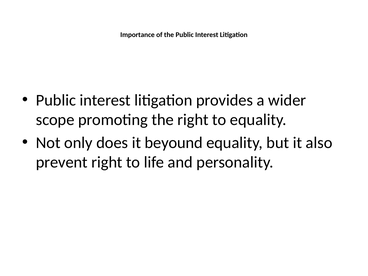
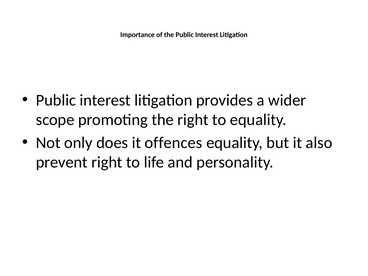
beyound: beyound -> offences (174, 143)
